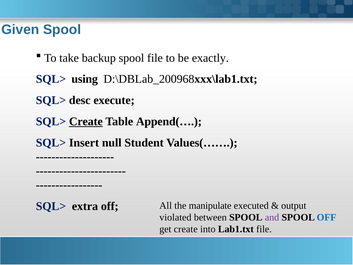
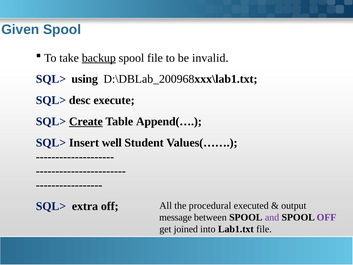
backup underline: none -> present (99, 58)
exactly: exactly -> invalid (210, 58)
null: null -> well (112, 143)
manipulate: manipulate -> procedural (210, 205)
violated: violated -> message (175, 217)
OFF colour: blue -> purple (327, 217)
get create: create -> joined (186, 229)
